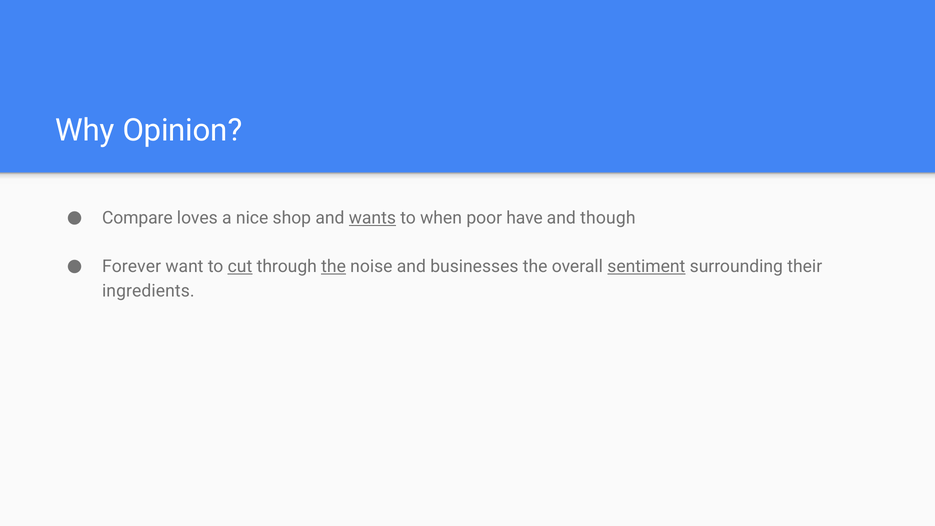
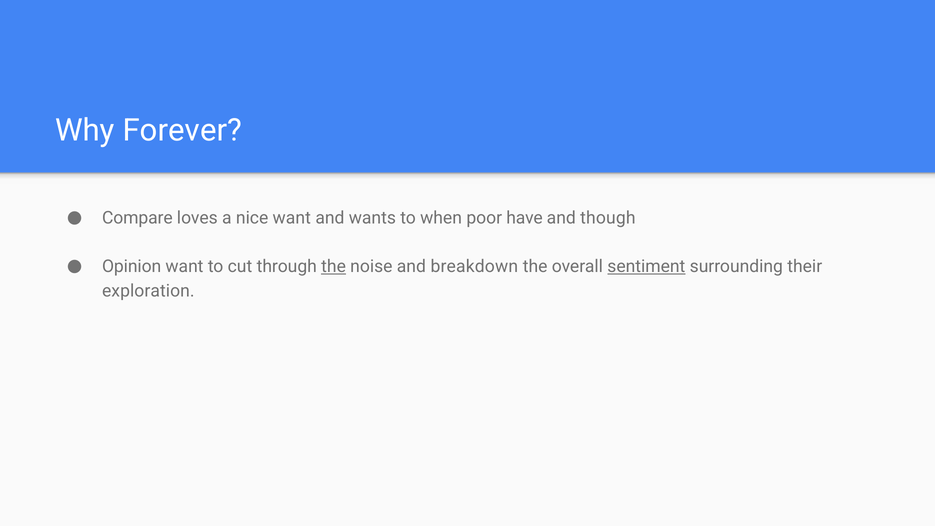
Opinion: Opinion -> Forever (182, 130)
nice shop: shop -> want (292, 218)
wants underline: present -> none (372, 218)
Forever: Forever -> Opinion (132, 267)
cut underline: present -> none (240, 267)
businesses: businesses -> breakdown (474, 267)
ingredients: ingredients -> exploration (148, 291)
